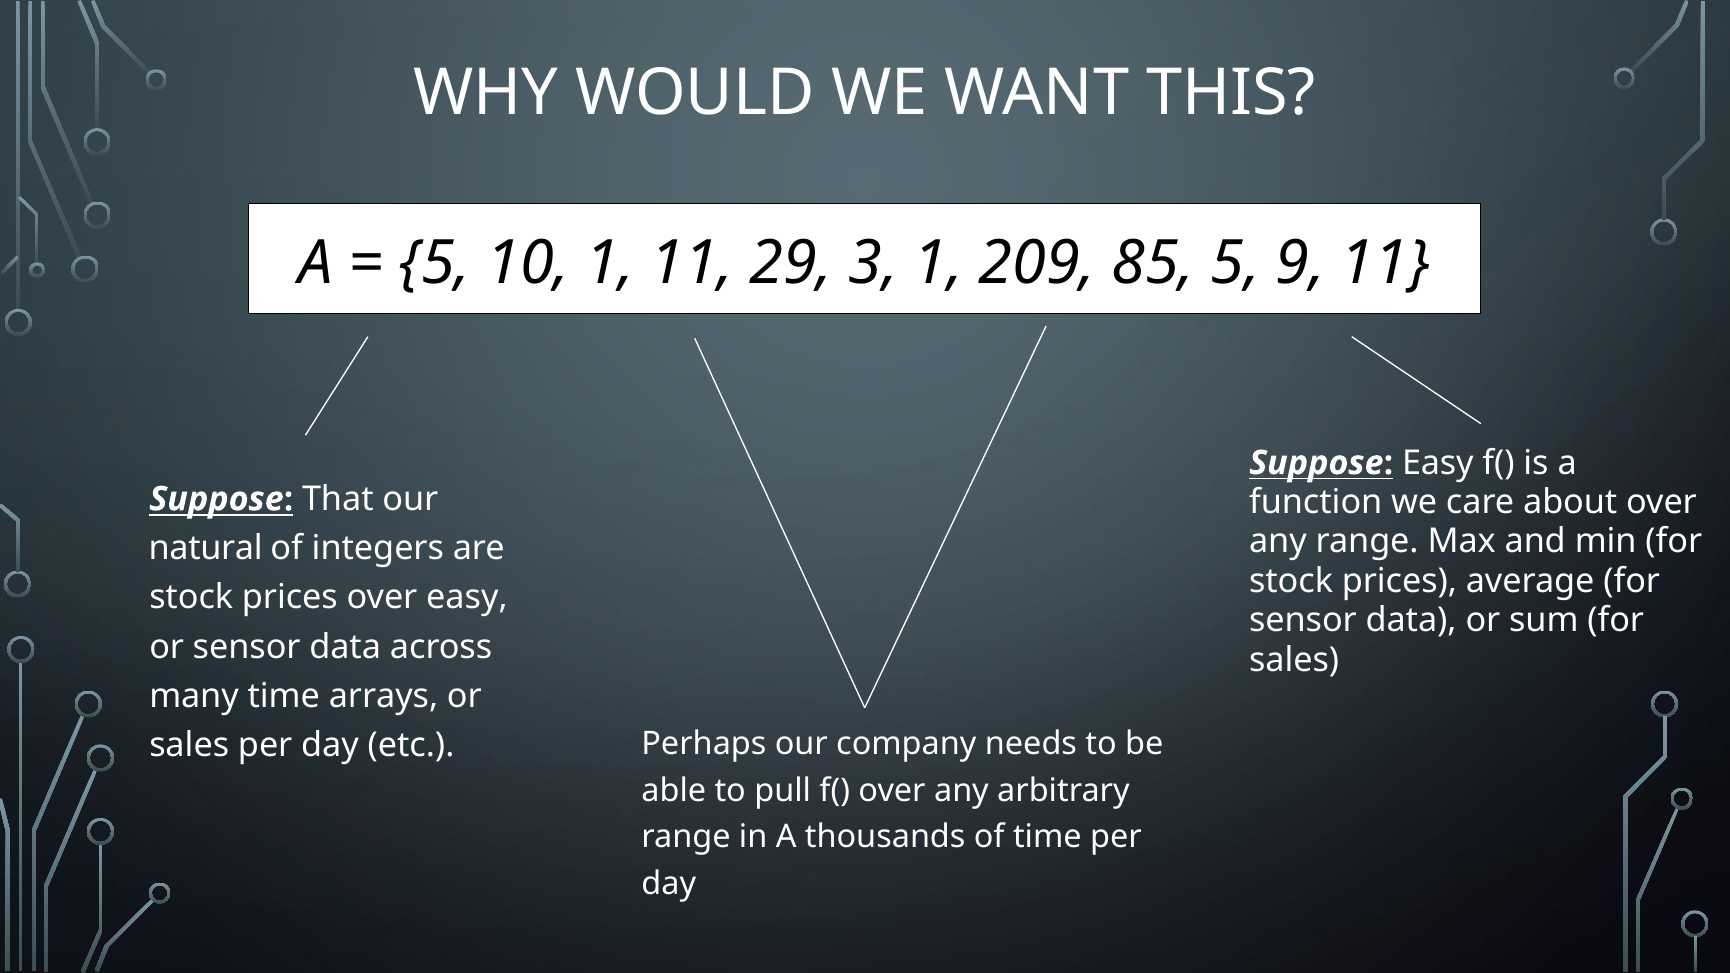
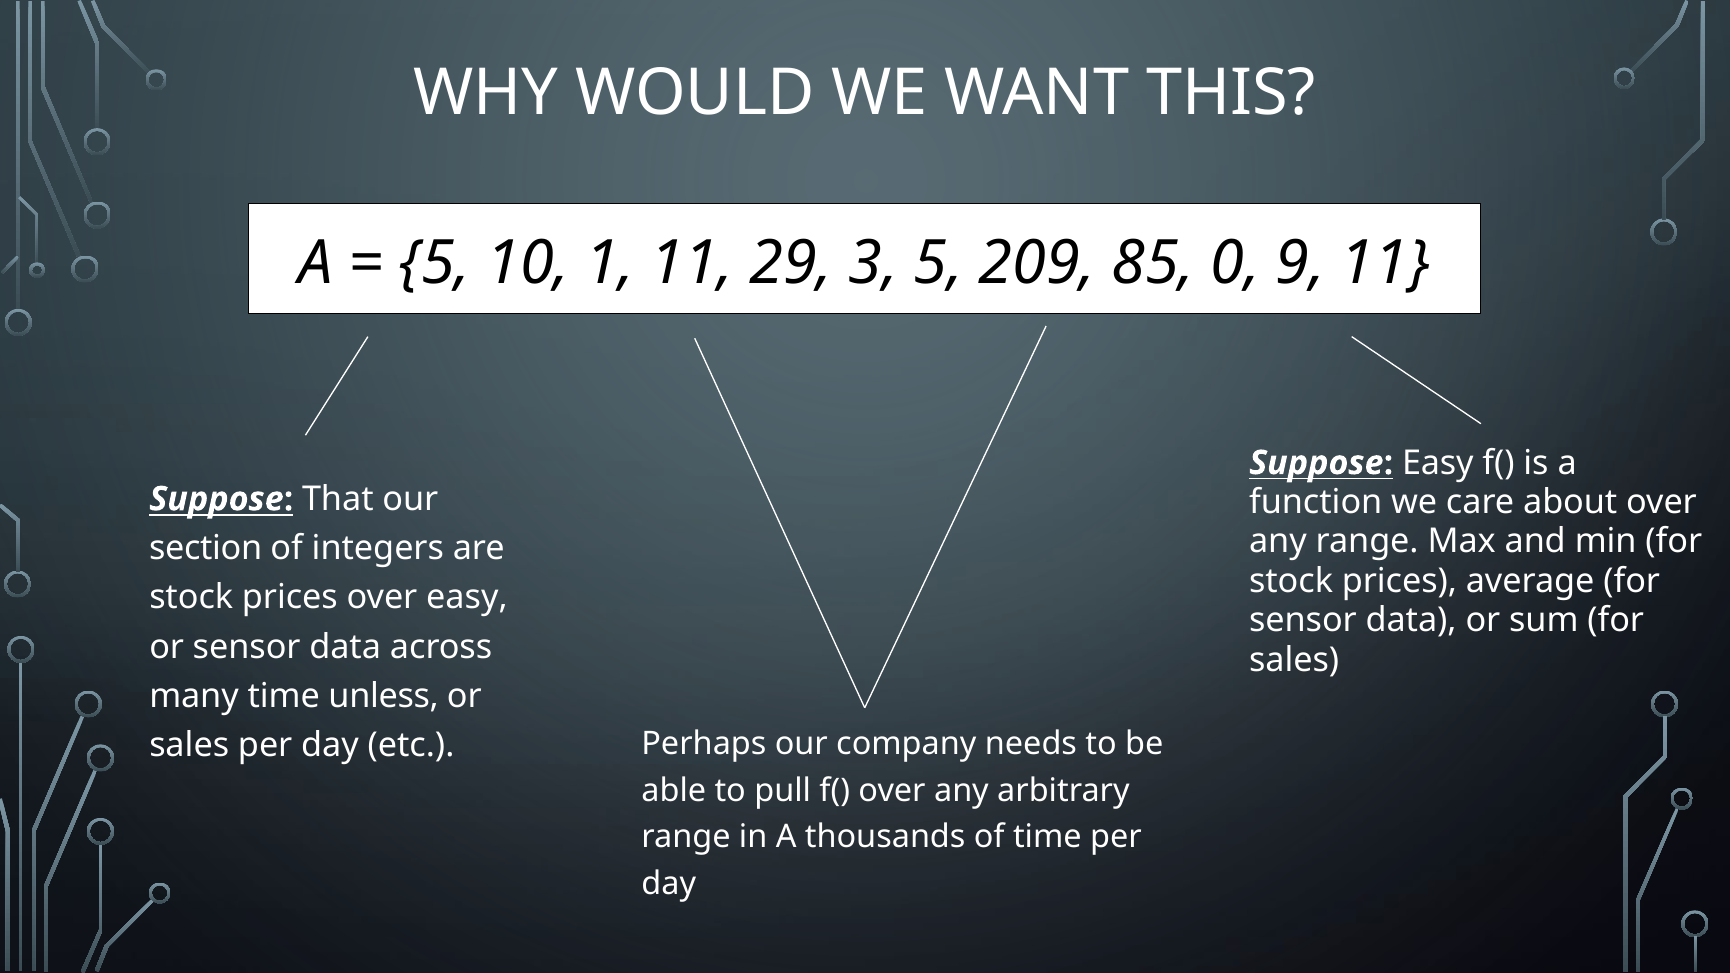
3 1: 1 -> 5 (938, 263)
85 5: 5 -> 0 (1235, 263)
natural: natural -> section (206, 548)
arrays: arrays -> unless (384, 696)
